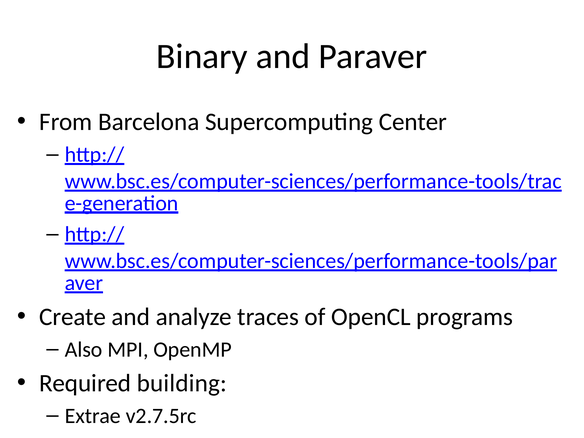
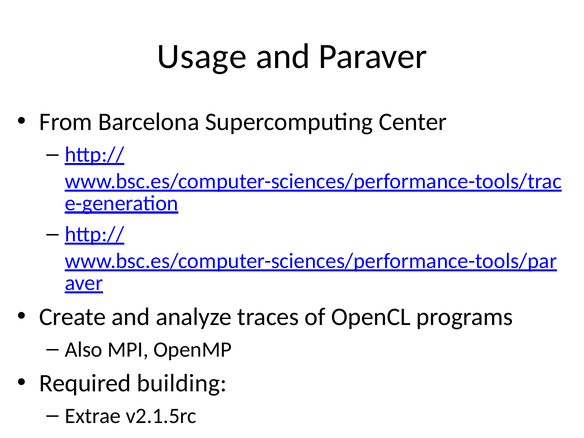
Binary: Binary -> Usage (202, 57)
v2.7.5rc: v2.7.5rc -> v2.1.5rc (161, 416)
